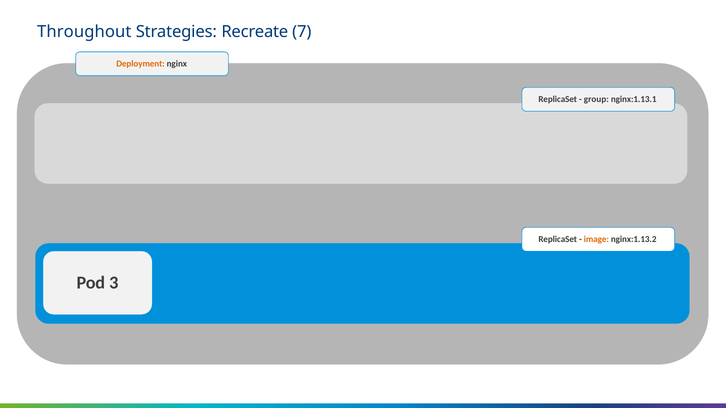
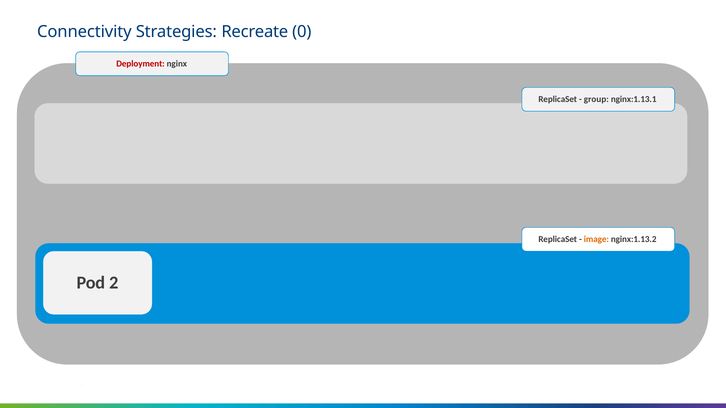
Throughout: Throughout -> Connectivity (84, 32)
7: 7 -> 0 (302, 32)
Deployment colour: orange -> red (141, 64)
3: 3 -> 2 (114, 283)
